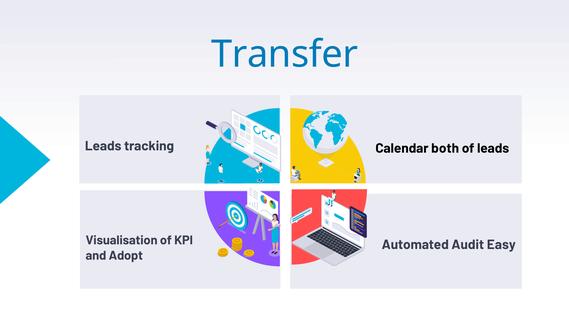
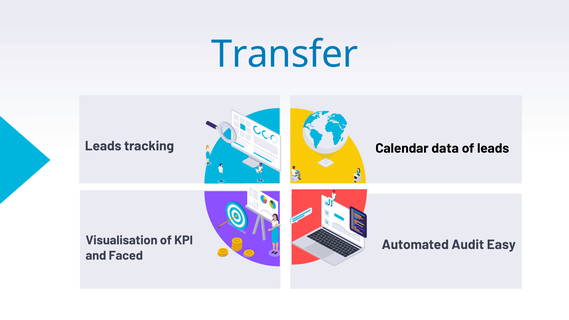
both: both -> data (445, 148)
Adopt: Adopt -> Faced (126, 256)
